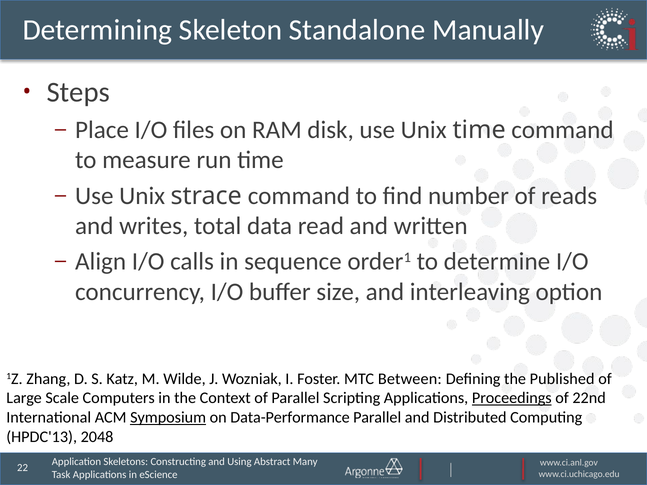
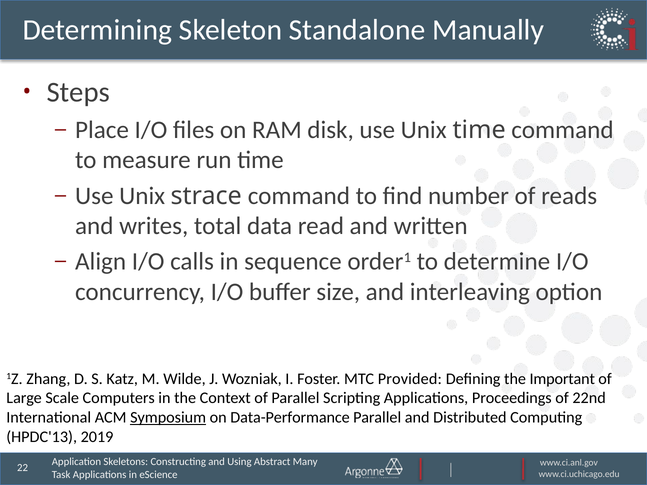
Between: Between -> Provided (410, 379)
Published: Published -> Important (562, 379)
Proceedings underline: present -> none (512, 398)
2048: 2048 -> 2019 (97, 437)
